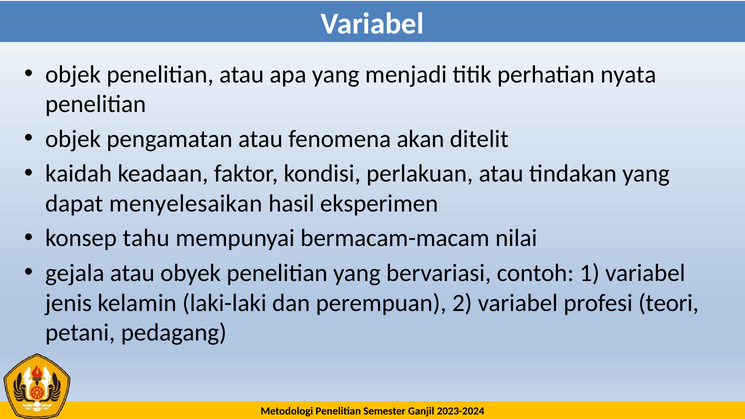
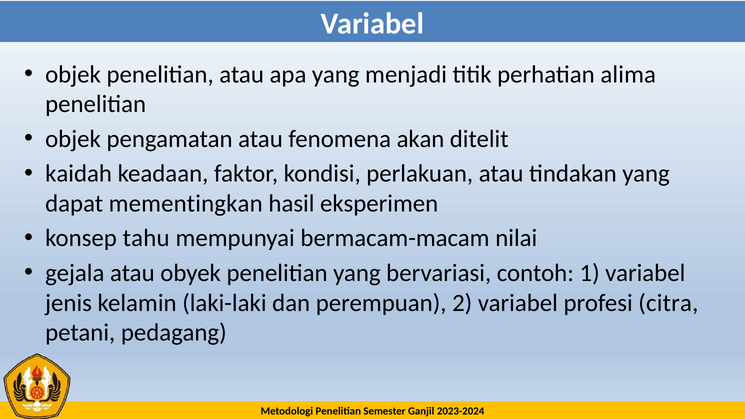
nyata: nyata -> alima (628, 74)
menyelesaikan: menyelesaikan -> mementingkan (186, 204)
teori: teori -> citra (668, 303)
